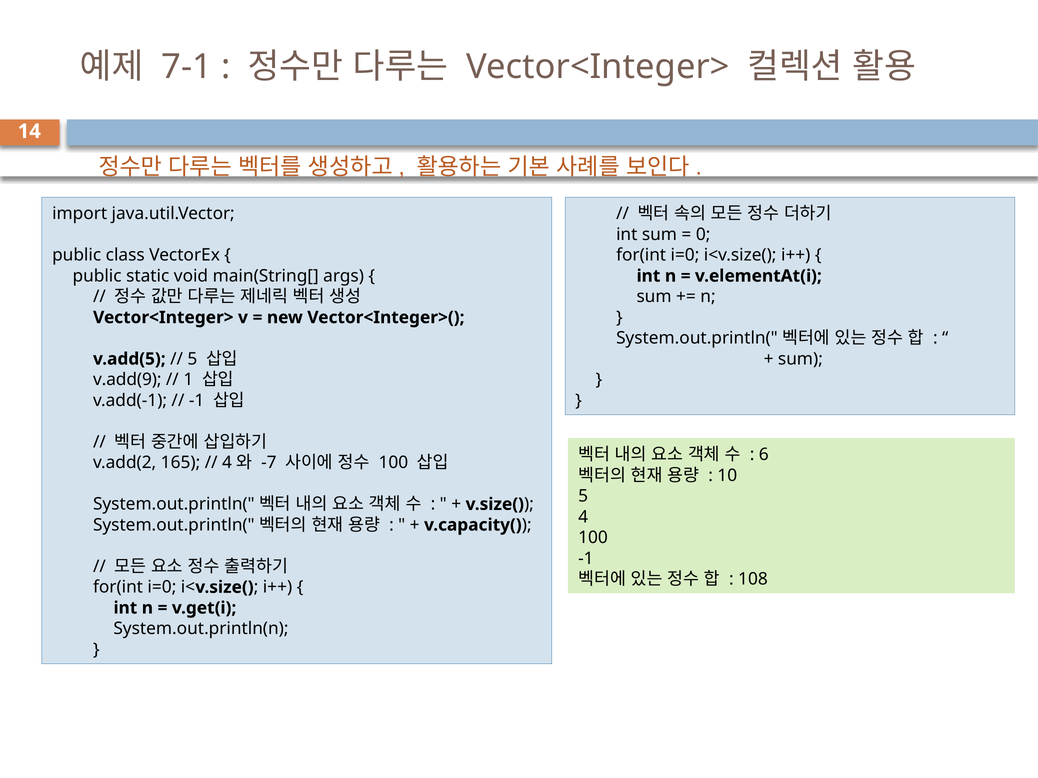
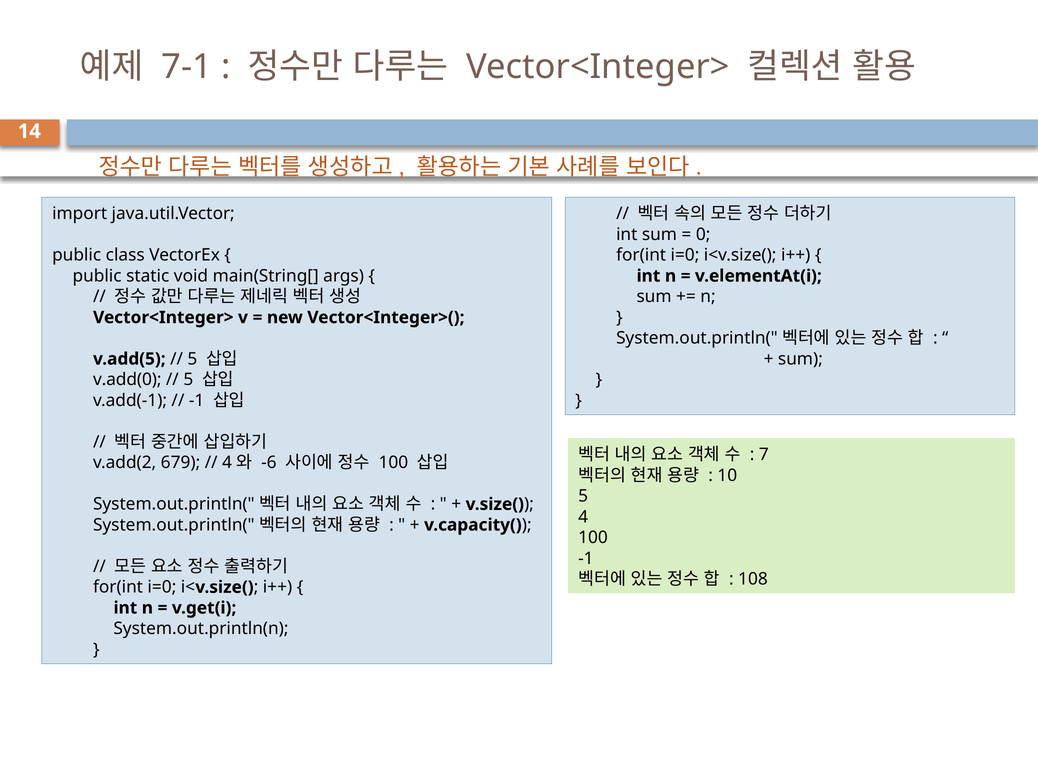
v.add(9: v.add(9 -> v.add(0 (127, 380)
1: 1 -> 5 (188, 380)
6: 6 -> 7 (764, 455)
165: 165 -> 679 (181, 463)
-7: -7 -> -6 (269, 463)
